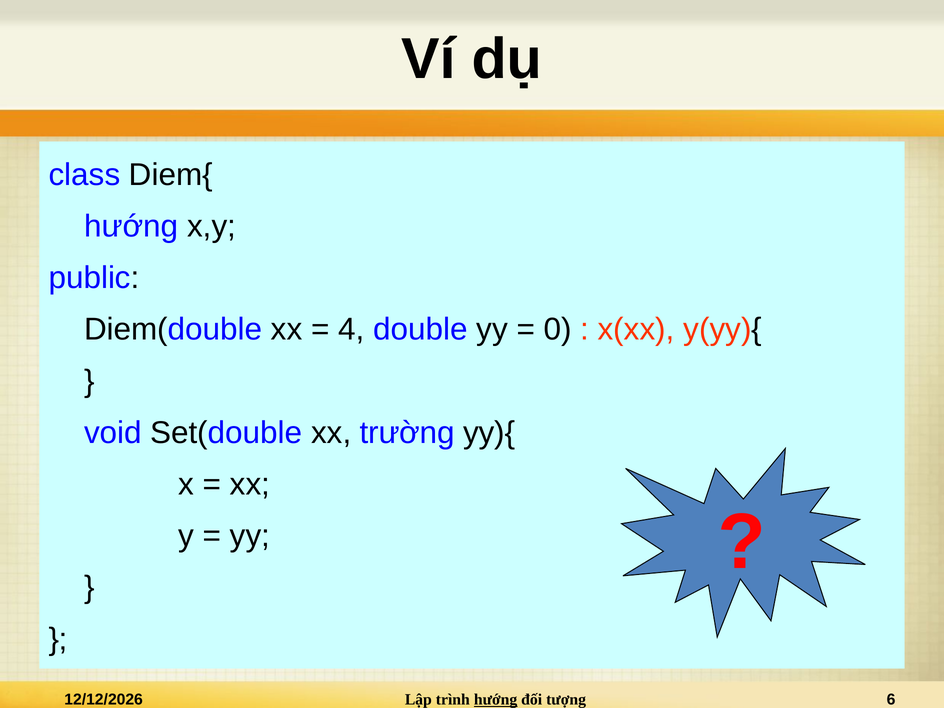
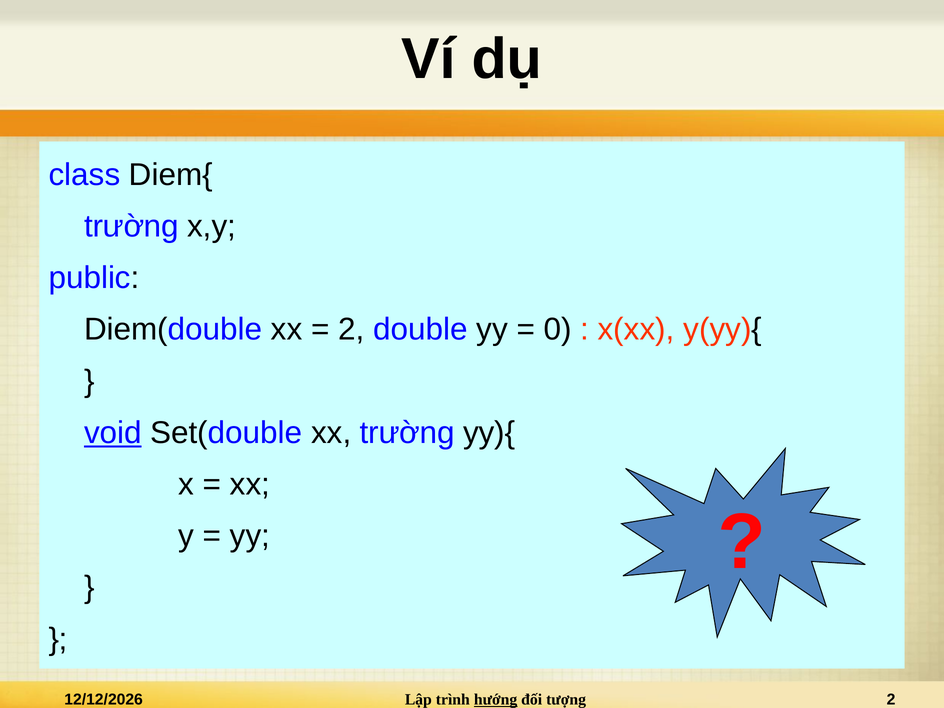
hướng: hướng -> trường (131, 226)
4: 4 -> 2 (351, 330)
void underline: none -> present (113, 433)
tượng 6: 6 -> 2 (891, 700)
